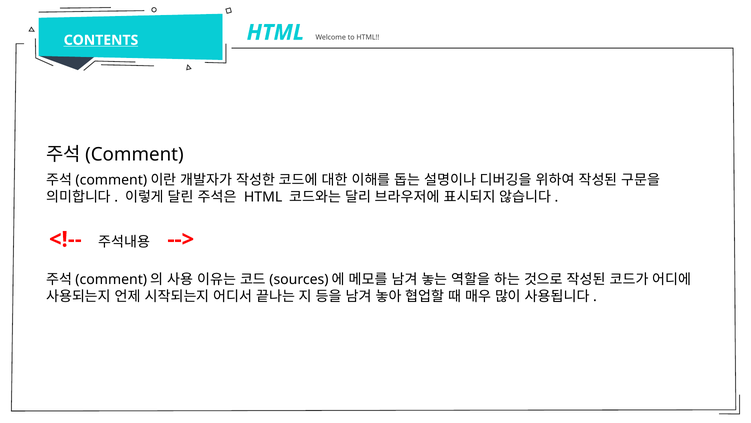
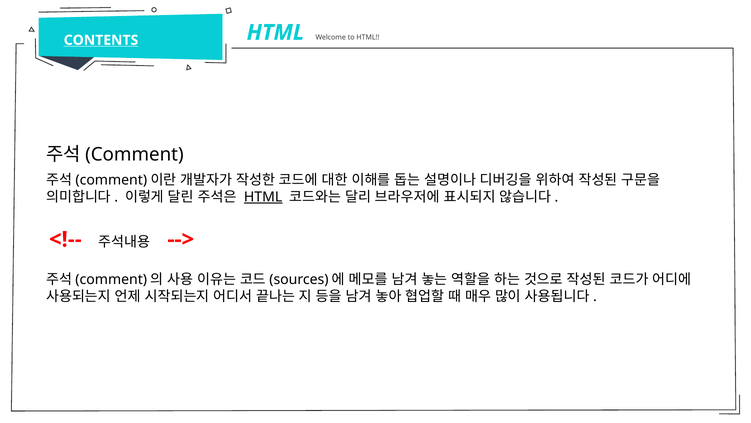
HTML underline: none -> present (263, 197)
